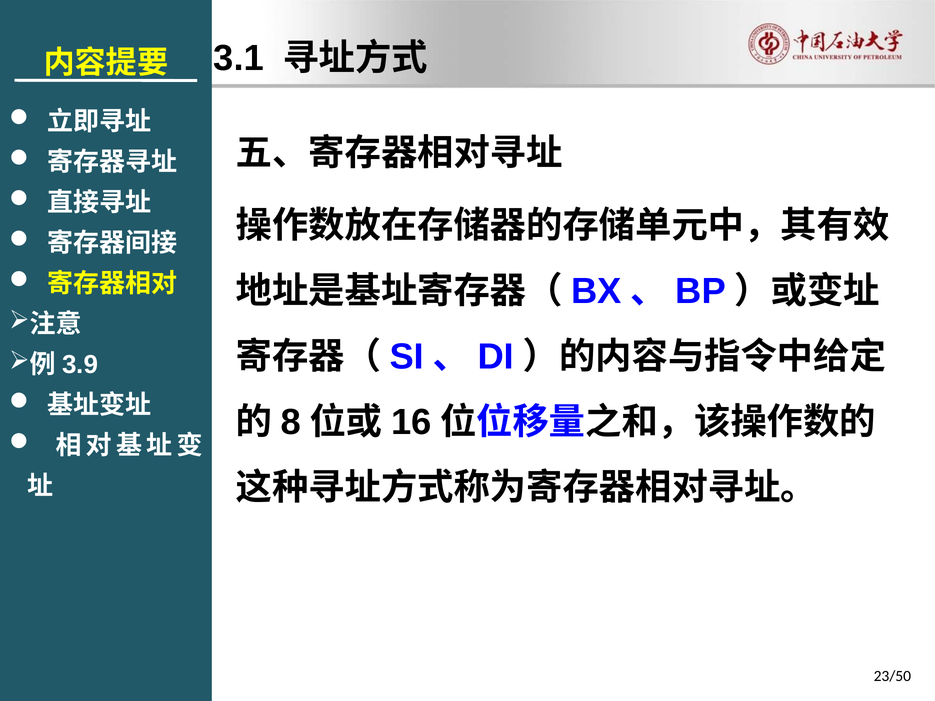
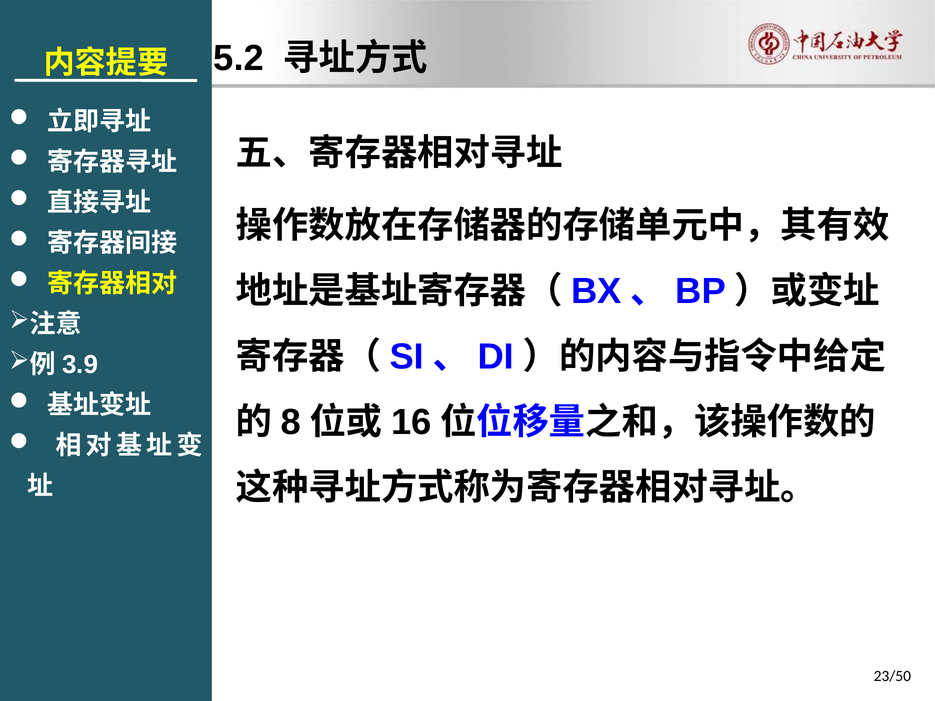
3.1: 3.1 -> 5.2 (239, 58)
